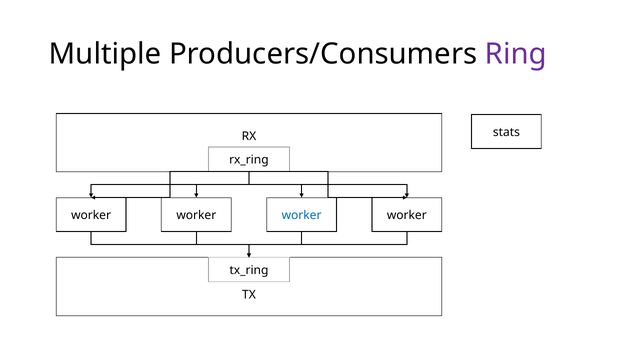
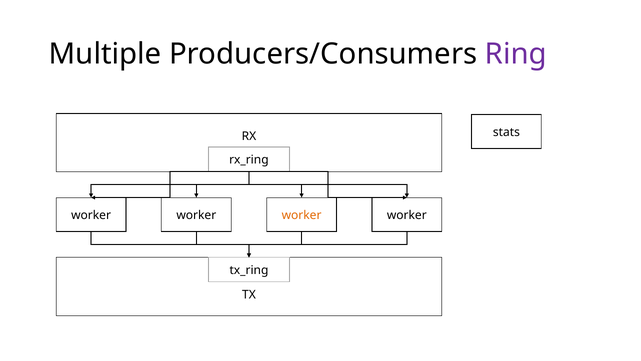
worker colour: blue -> orange (302, 215)
